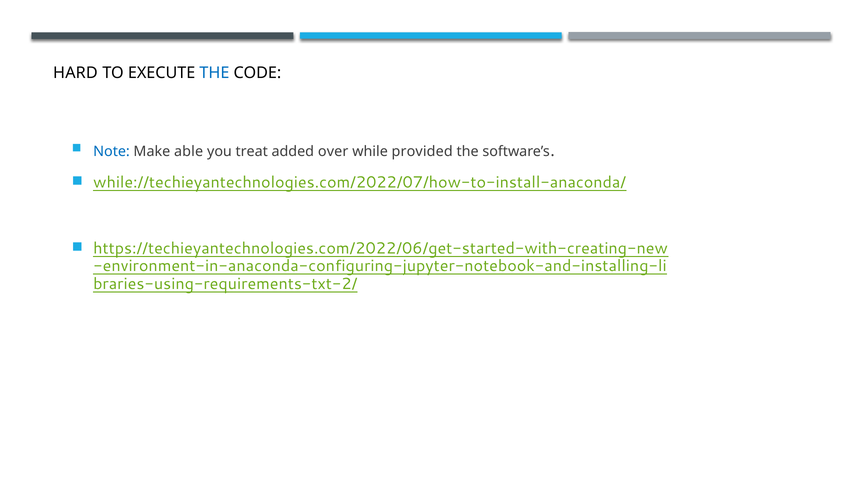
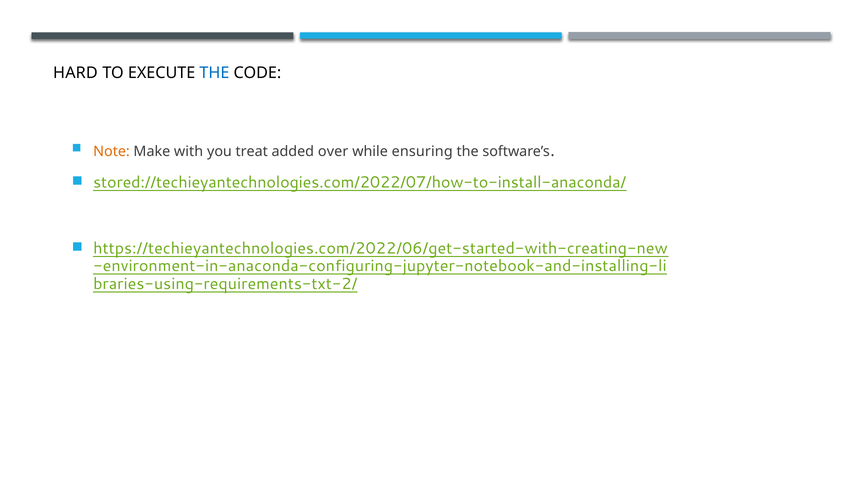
Note colour: blue -> orange (112, 151)
able: able -> with (189, 151)
provided: provided -> ensuring (422, 151)
while://techieyantechnologies.com/2022/07/how-to-install-anaconda/: while://techieyantechnologies.com/2022/07/how-to-install-anaconda/ -> stored://techieyantechnologies.com/2022/07/how-to-install-anaconda/ (360, 182)
